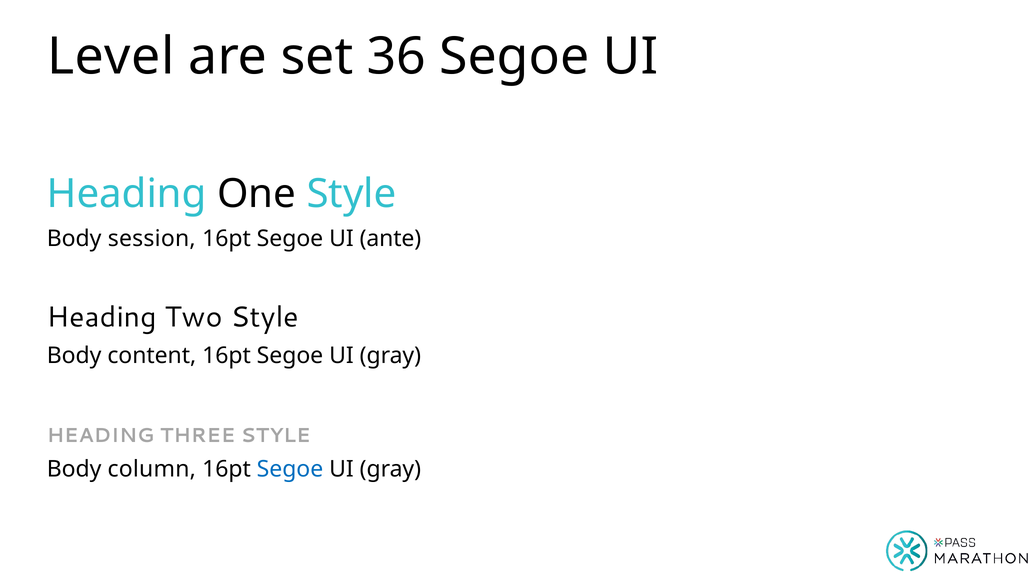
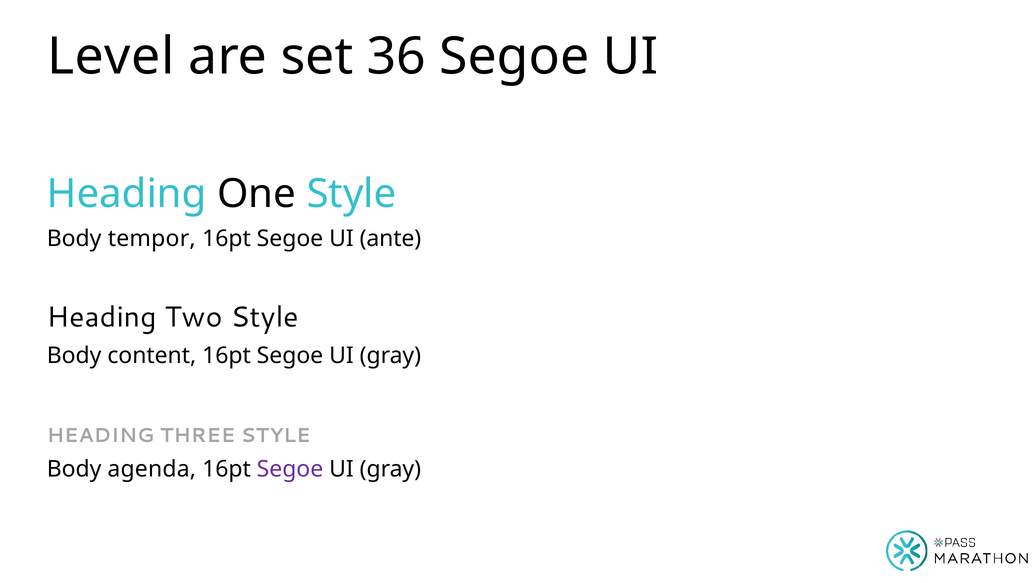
session: session -> tempor (152, 239)
column: column -> agenda (152, 469)
Segoe colour: blue -> purple (290, 469)
